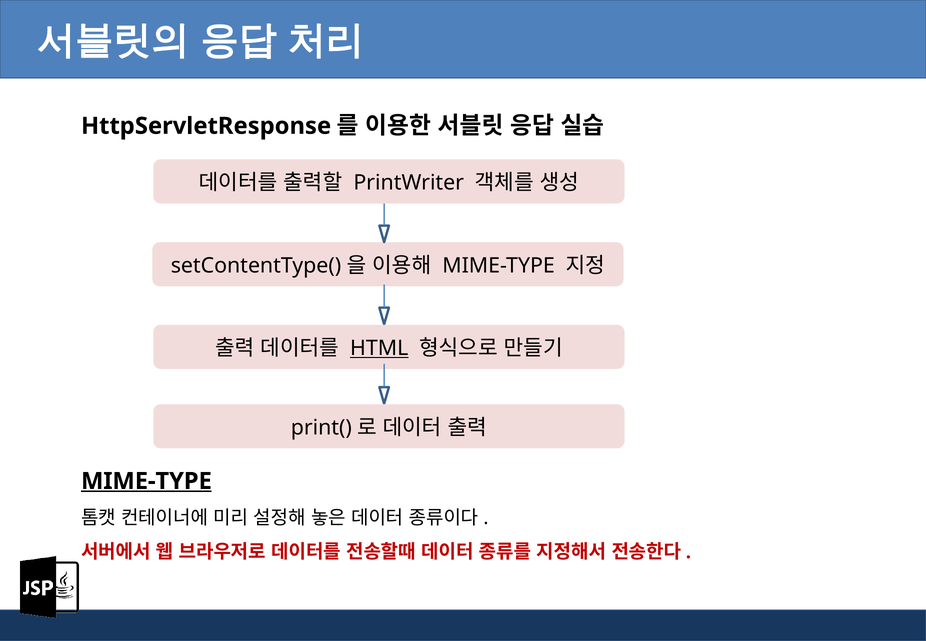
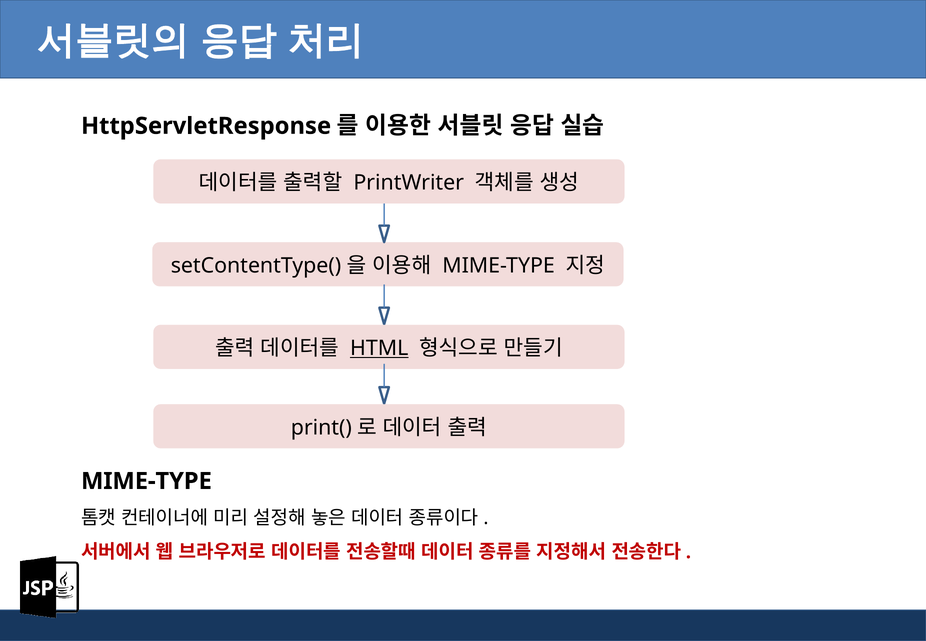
MIME-TYPE underline: present -> none (146, 481)
